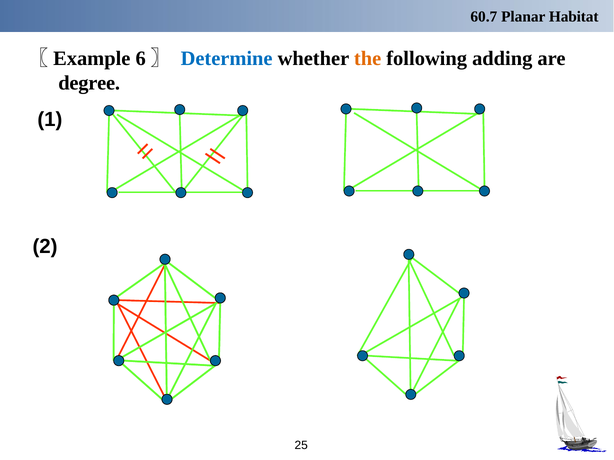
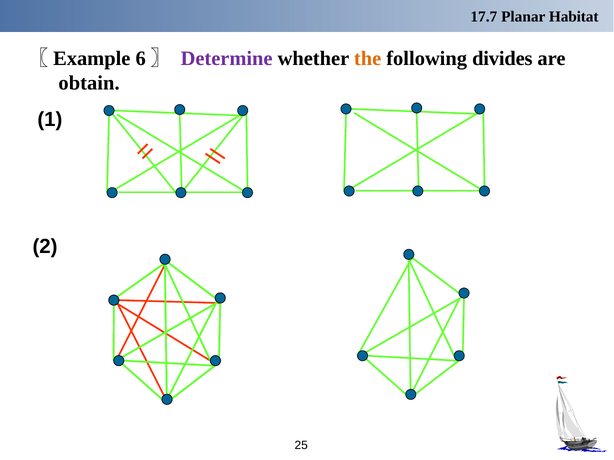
60.7: 60.7 -> 17.7 (484, 17)
Determine colour: blue -> purple (227, 58)
adding: adding -> divides (502, 58)
degree: degree -> obtain (89, 83)
